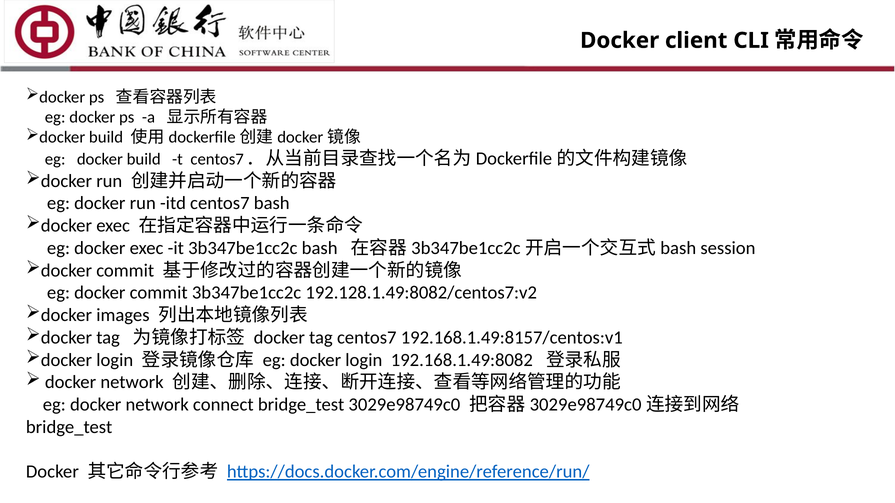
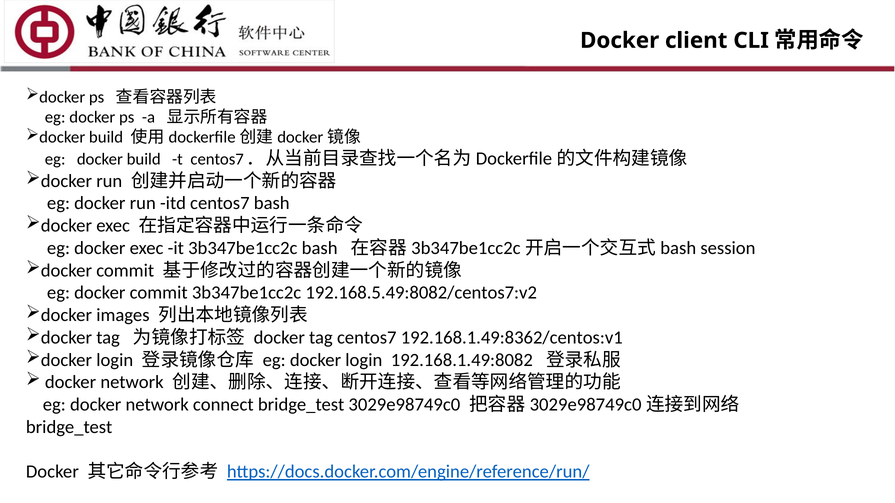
192.128.1.49:8082/centos7:v2: 192.128.1.49:8082/centos7:v2 -> 192.168.5.49:8082/centos7:v2 (421, 293)
192.168.1.49:8157/centos:v1: 192.168.1.49:8157/centos:v1 -> 192.168.1.49:8362/centos:v1 (512, 338)
